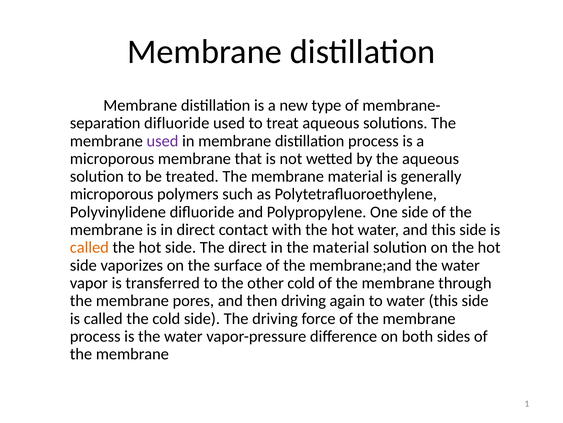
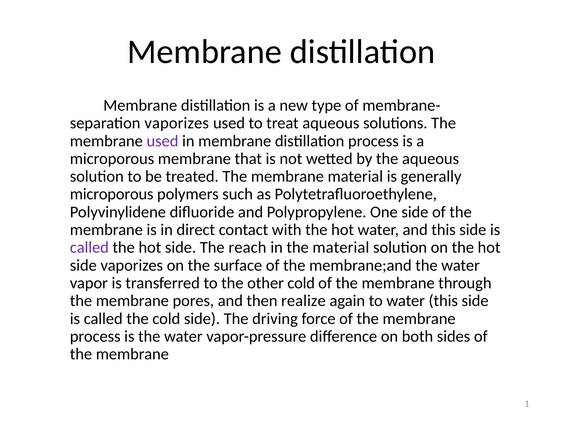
difluoride: difluoride -> vaporizes (177, 123)
called colour: orange -> purple (89, 247)
The direct: direct -> reach (247, 247)
then driving: driving -> realize (303, 300)
